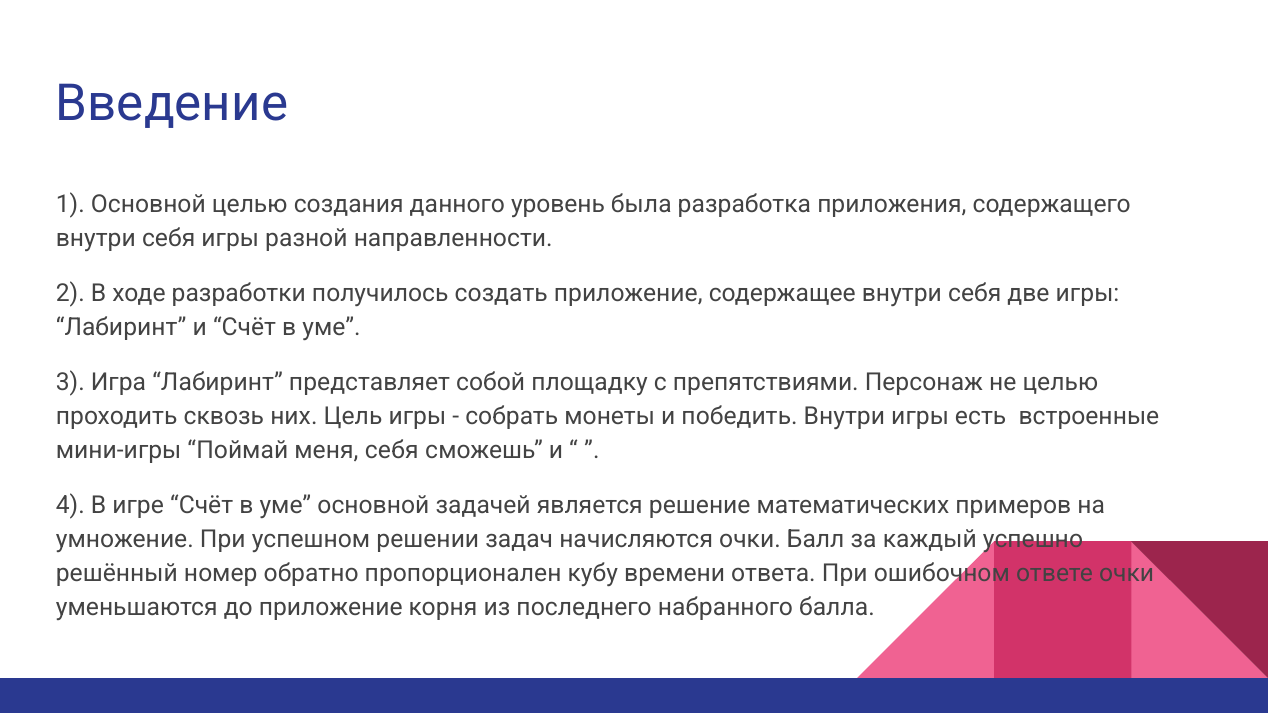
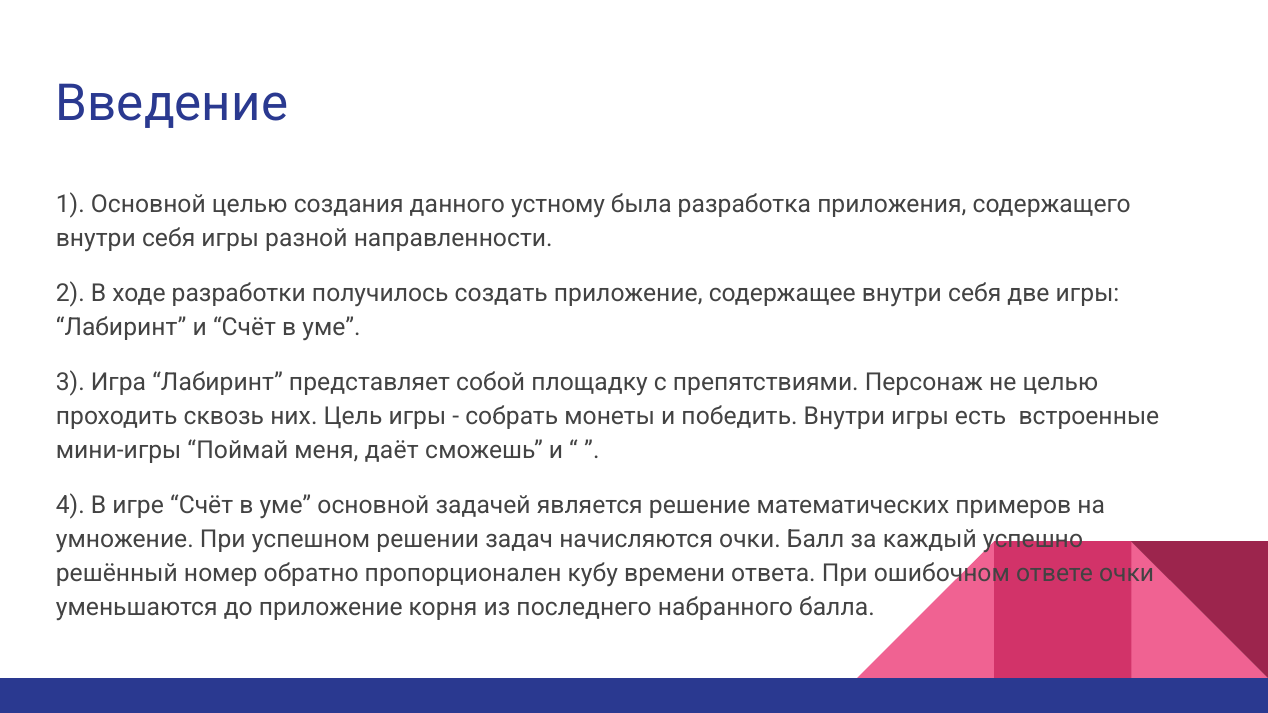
уровень: уровень -> устному (558, 204)
меня себя: себя -> даёт (392, 450)
